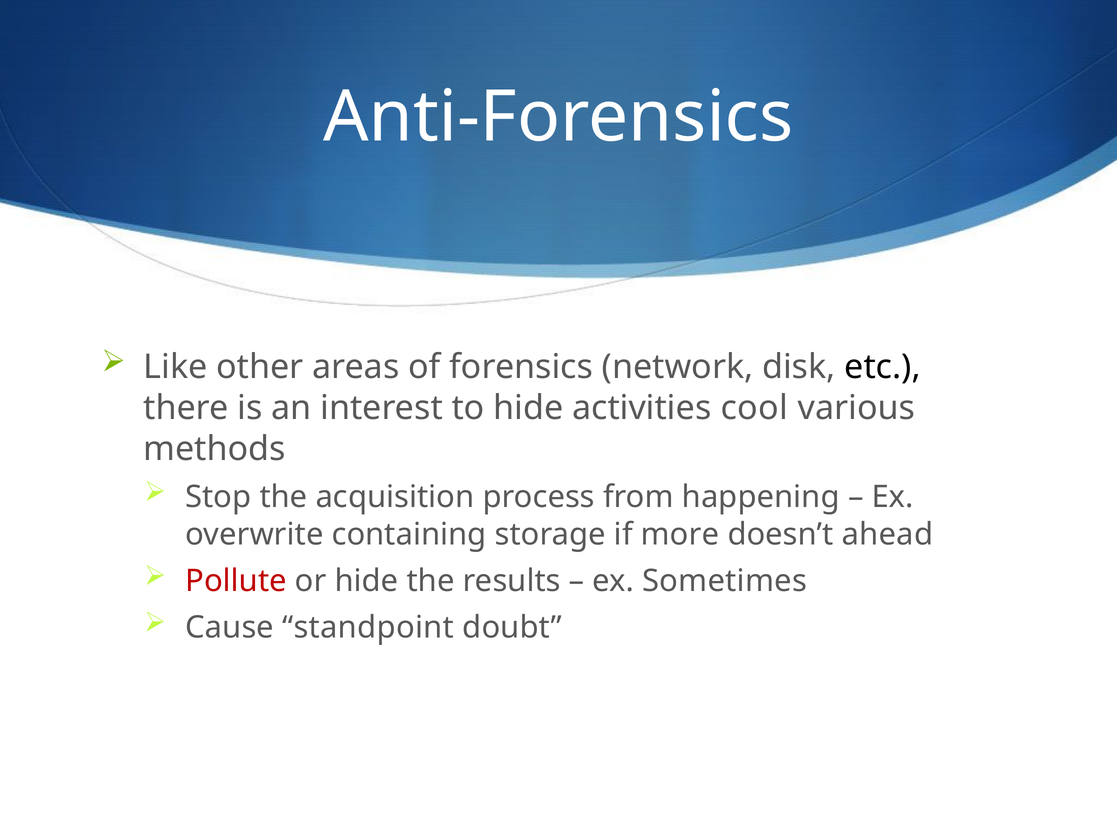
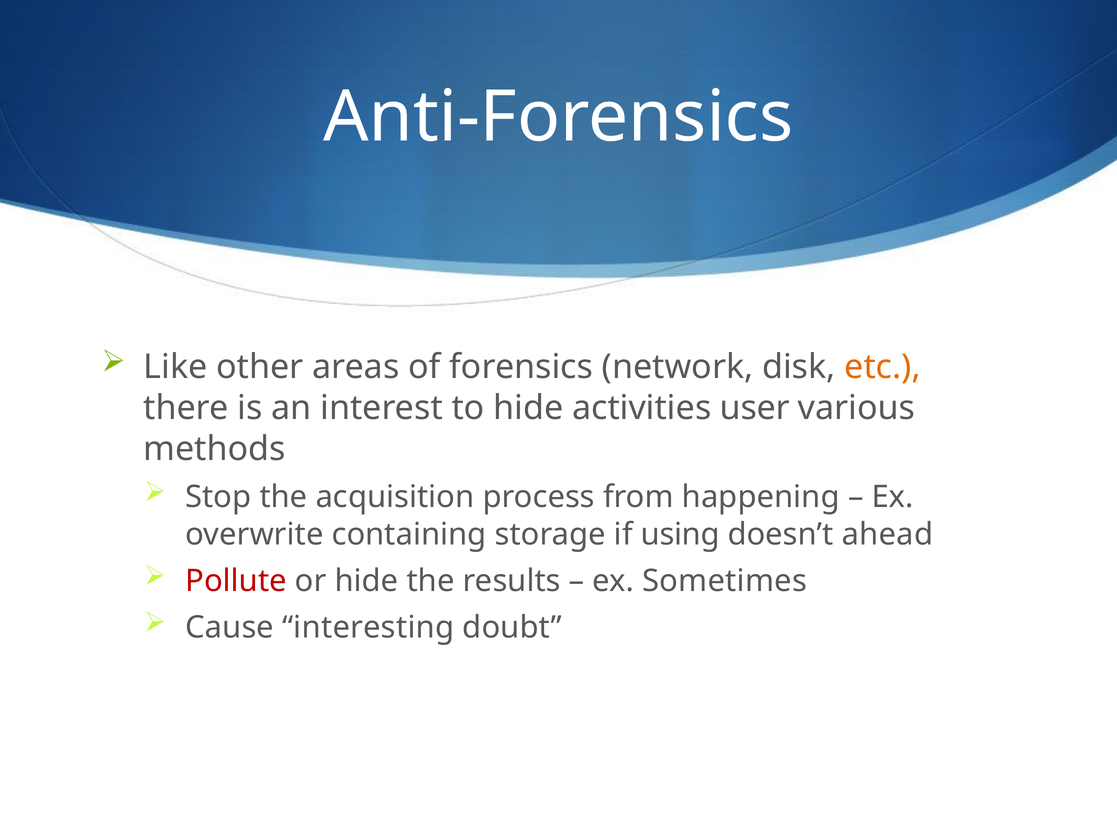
etc colour: black -> orange (883, 367)
cool: cool -> user (755, 408)
more: more -> using (680, 534)
standpoint: standpoint -> interesting (368, 627)
